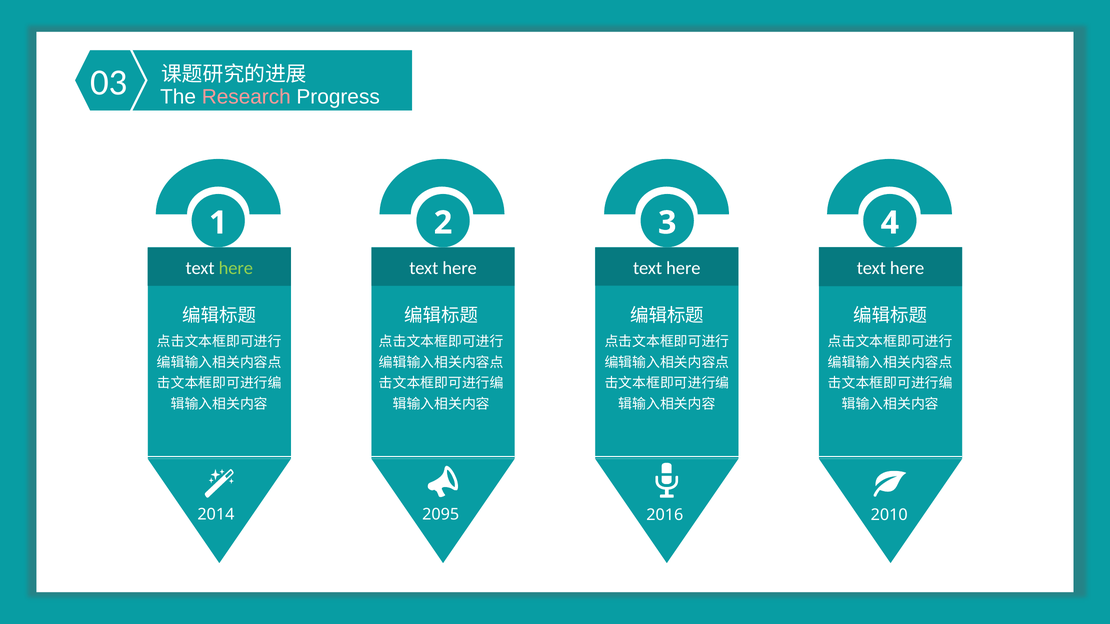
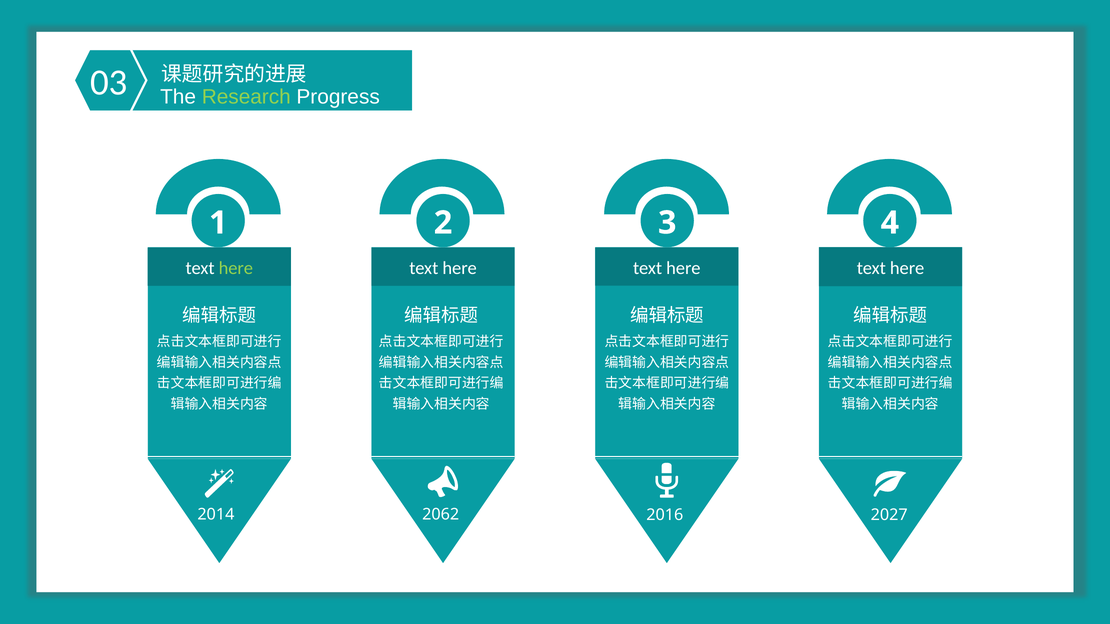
Research colour: pink -> light green (246, 97)
2095: 2095 -> 2062 (441, 515)
2010: 2010 -> 2027 (889, 515)
